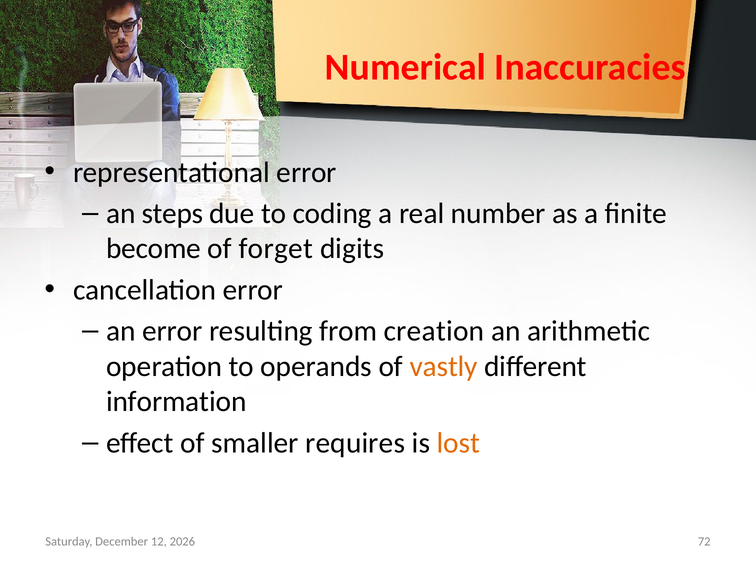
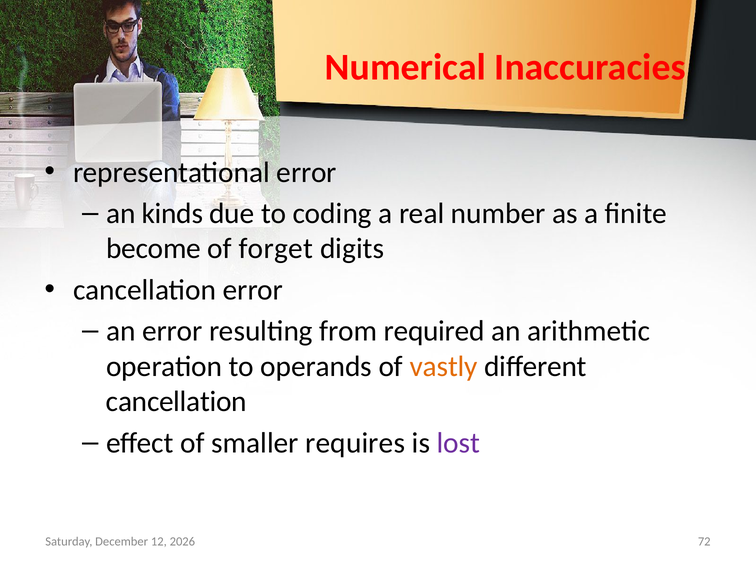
steps: steps -> kinds (172, 213)
creation: creation -> required (434, 331)
information: information -> cancellation (176, 402)
lost colour: orange -> purple (458, 443)
